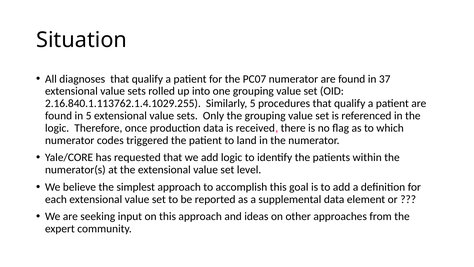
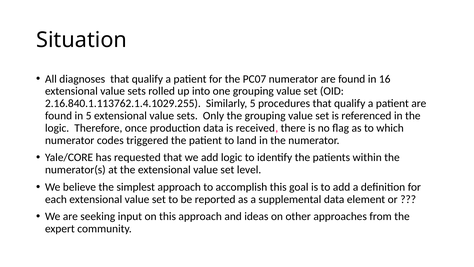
37: 37 -> 16 (385, 79)
